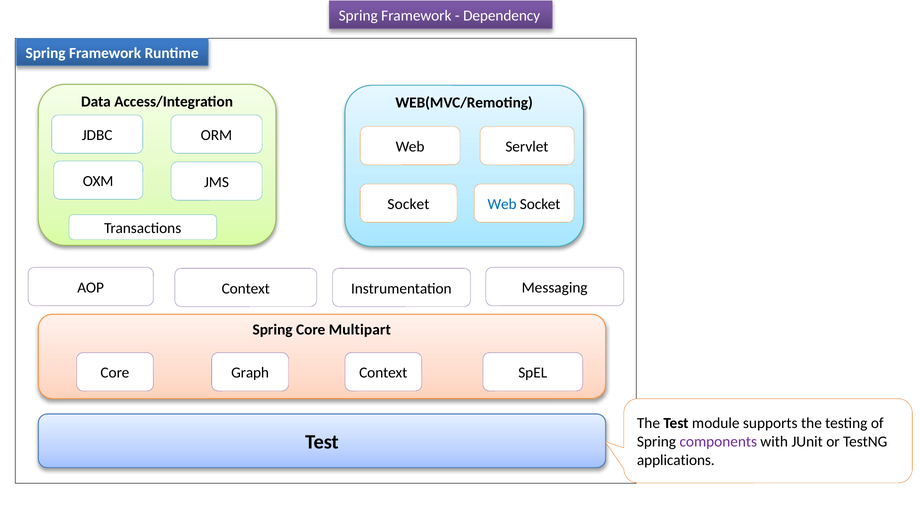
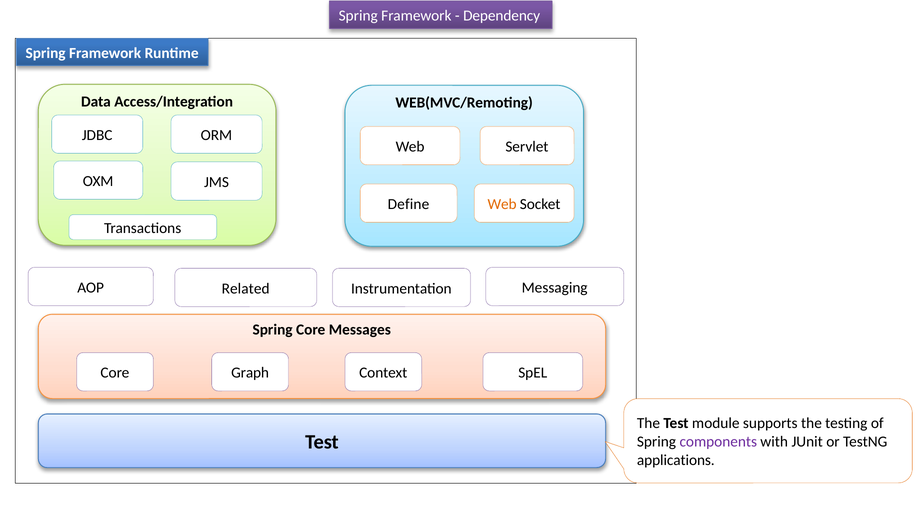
Socket: Socket -> Define (408, 204)
Web colour: blue -> orange (502, 204)
Context: Context -> Related (246, 288)
Multipart: Multipart -> Messages (360, 330)
